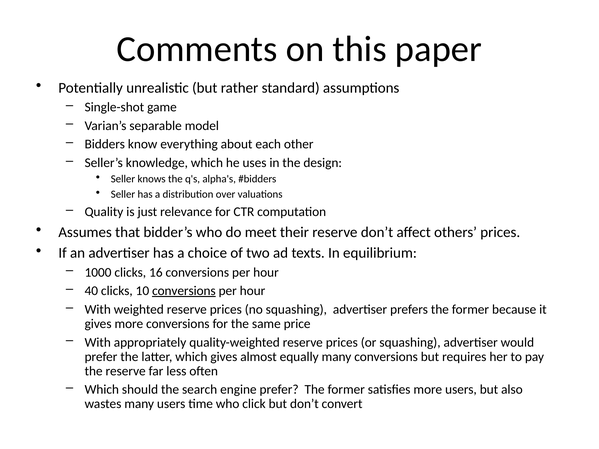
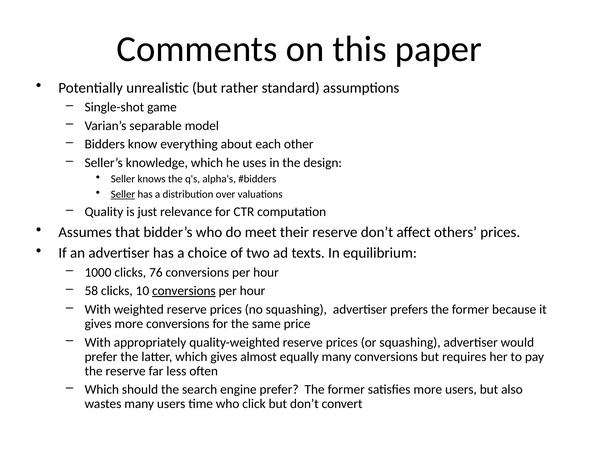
Seller underline: none -> present (123, 194)
16: 16 -> 76 (156, 272)
40: 40 -> 58 (91, 291)
